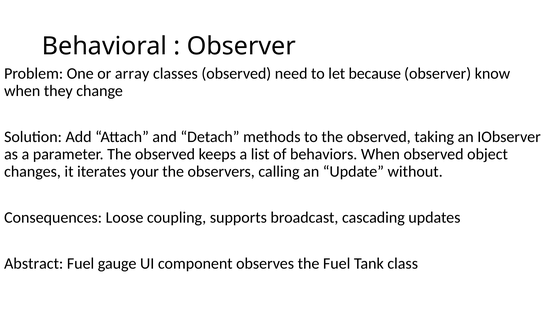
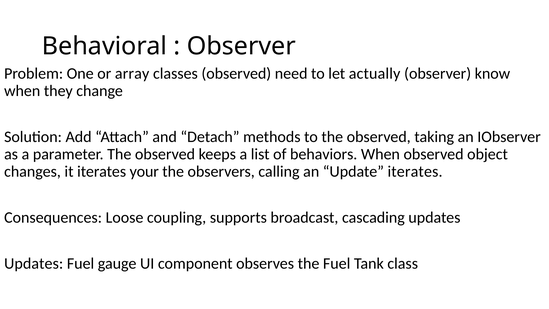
because: because -> actually (375, 73)
Update without: without -> iterates (415, 171)
Abstract: Abstract -> Updates (34, 263)
